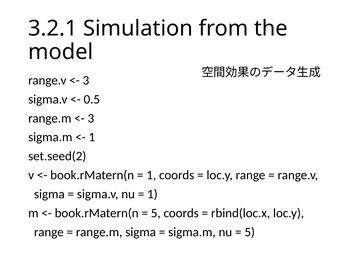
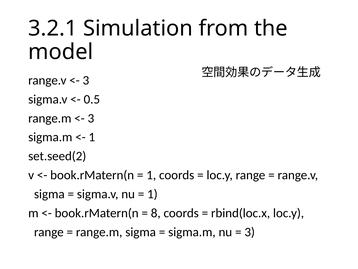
5: 5 -> 8 (156, 213)
5: 5 -> 3 (250, 232)
